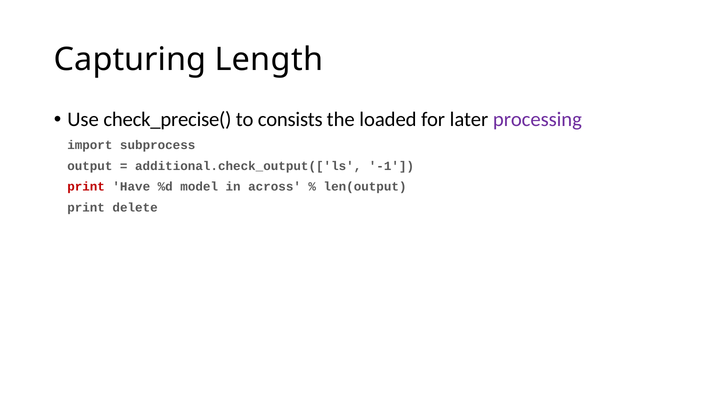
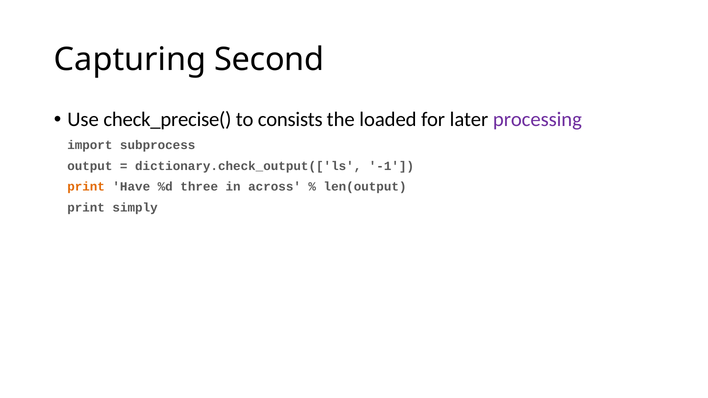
Length: Length -> Second (269, 59)
additional.check_output(['ls: additional.check_output(['ls -> dictionary.check_output(['ls (248, 166)
print colour: red -> orange (86, 187)
model: model -> three (199, 187)
delete: delete -> simply (135, 208)
